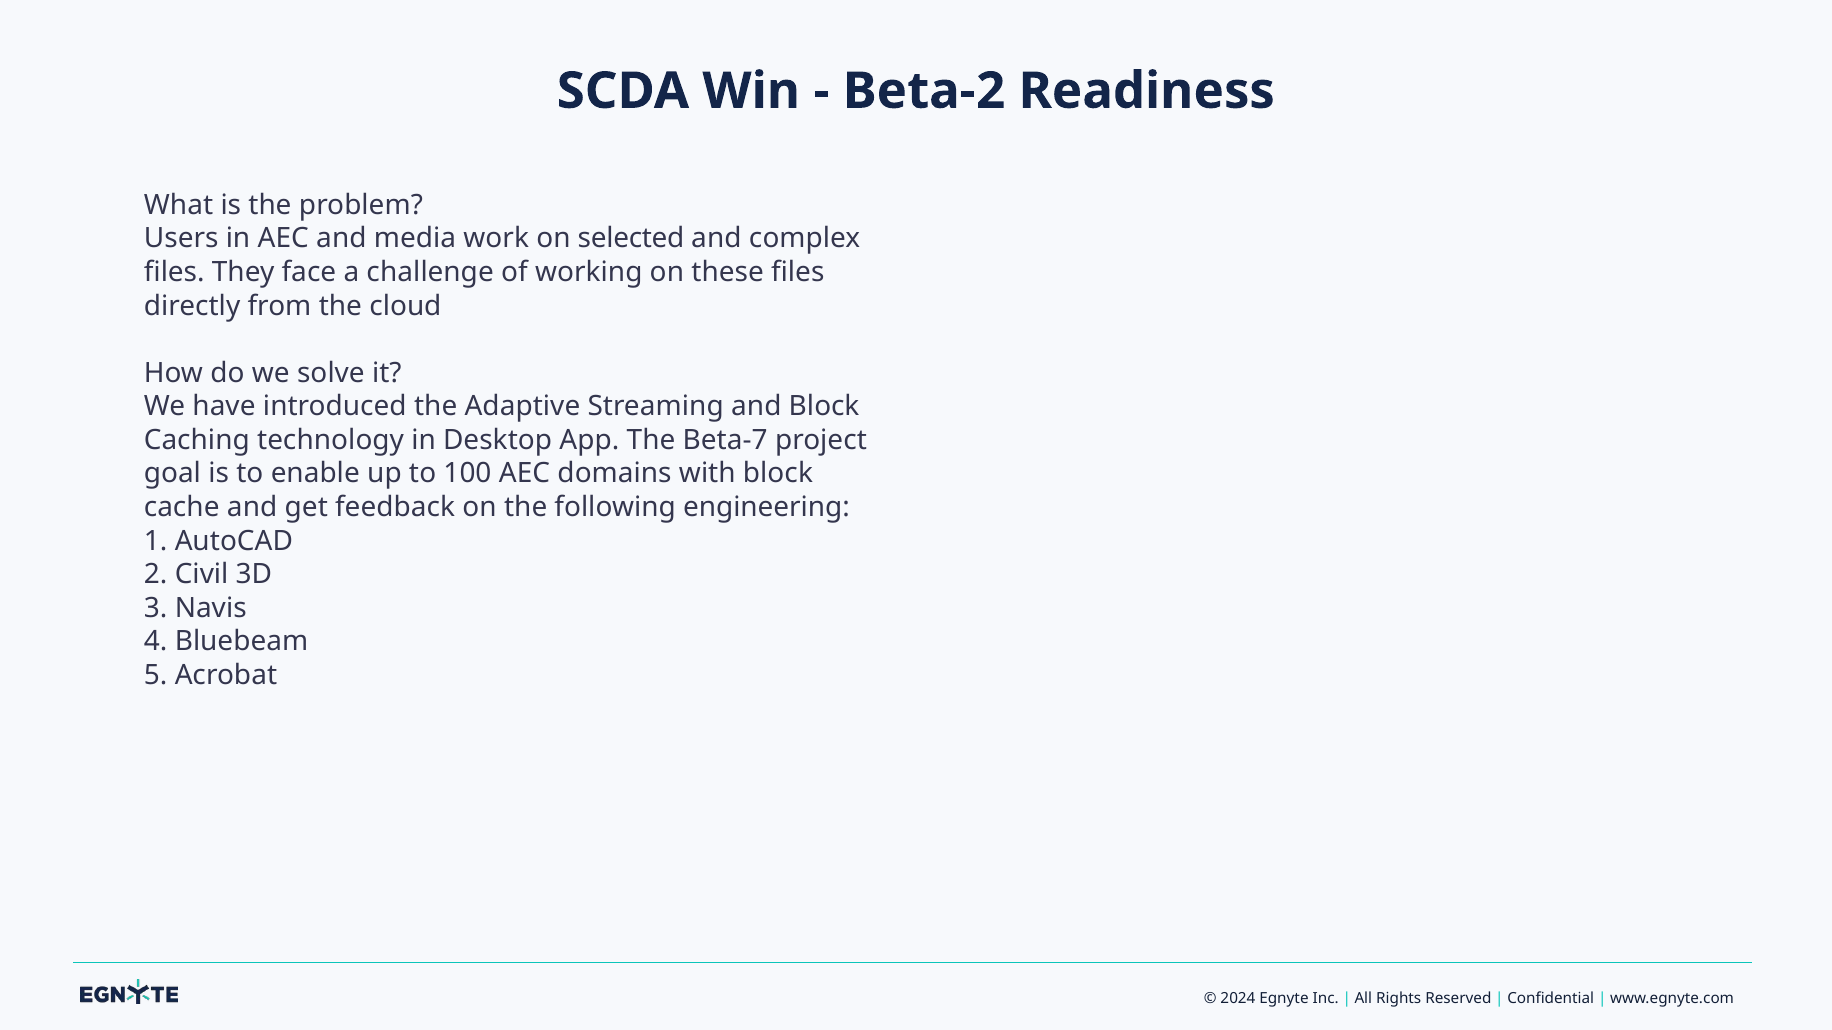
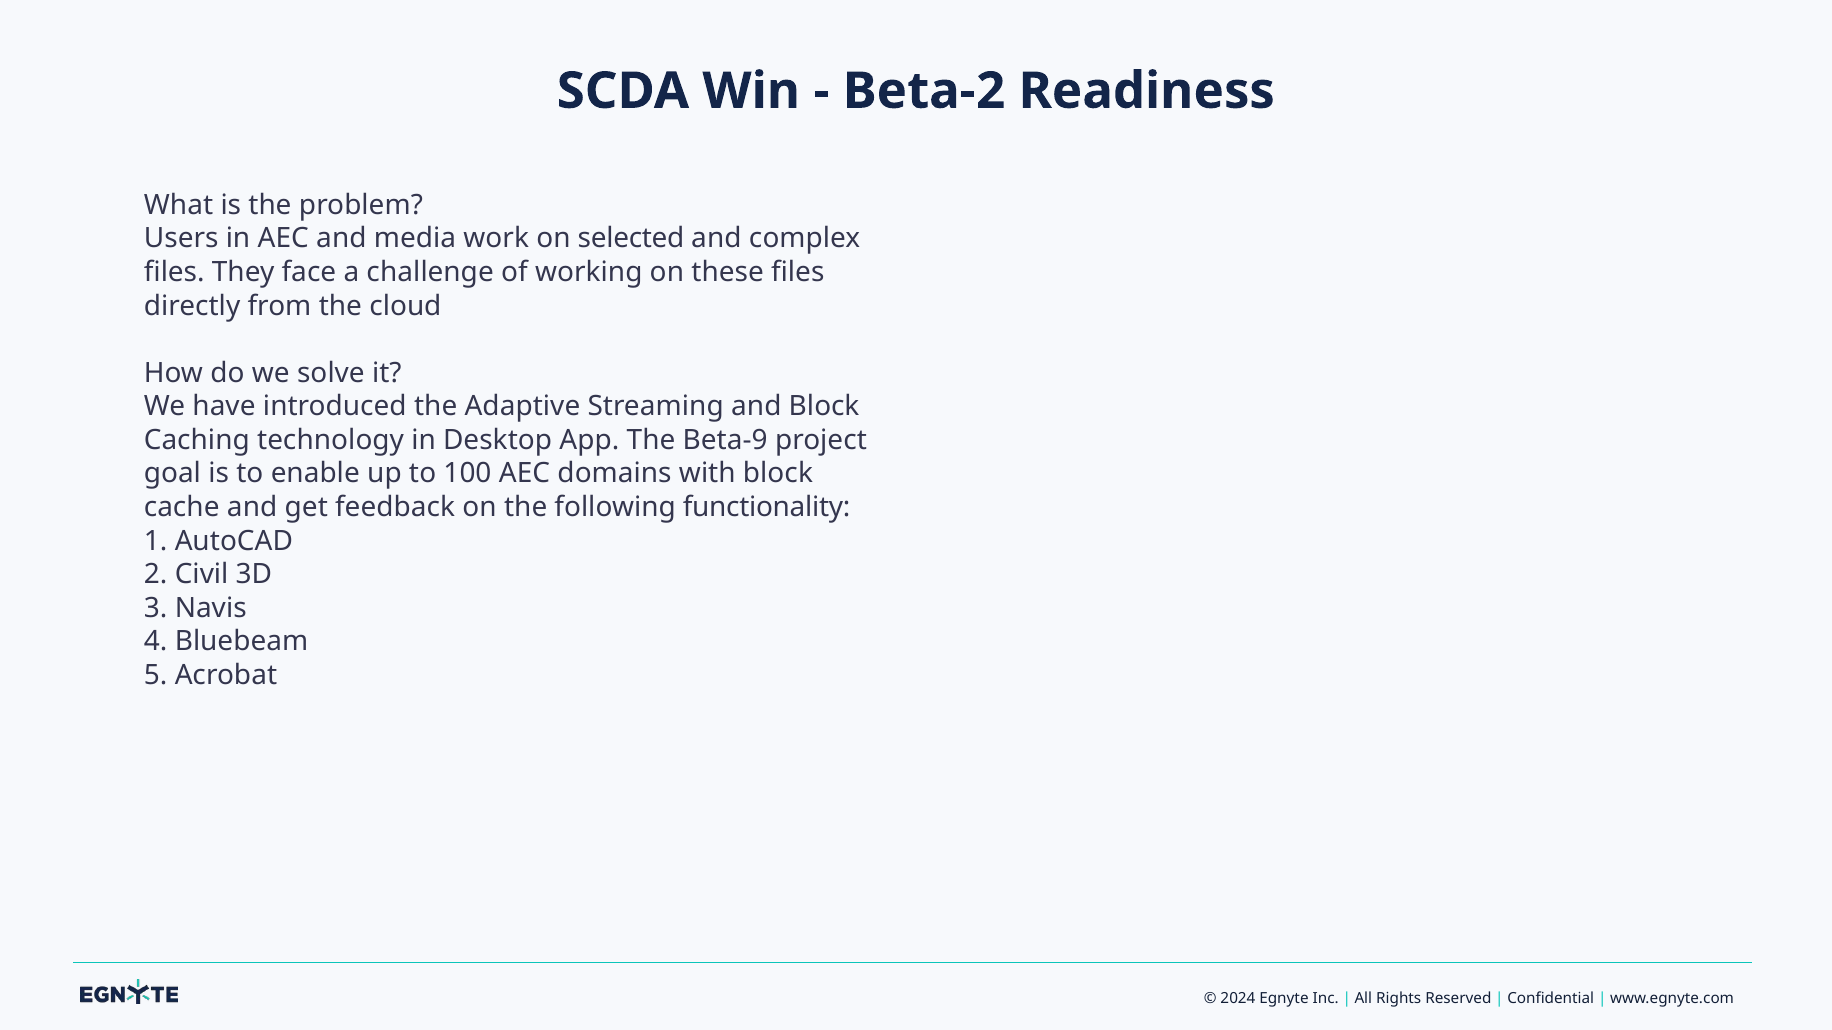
Beta-7: Beta-7 -> Beta-9 (725, 440)
engineering: engineering -> functionality (767, 508)
